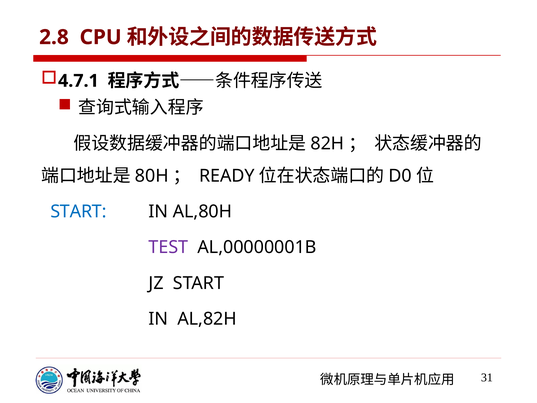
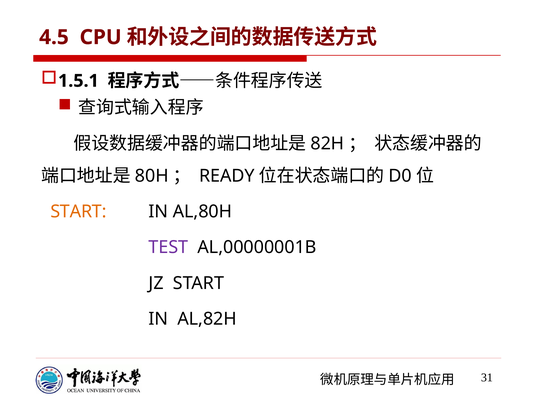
2.8: 2.8 -> 4.5 (54, 37)
4.7.1: 4.7.1 -> 1.5.1 (78, 81)
START colour: blue -> orange (78, 211)
